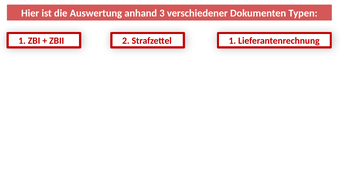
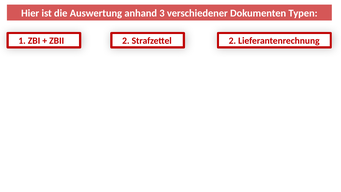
Strafzettel 1: 1 -> 2 (232, 41)
